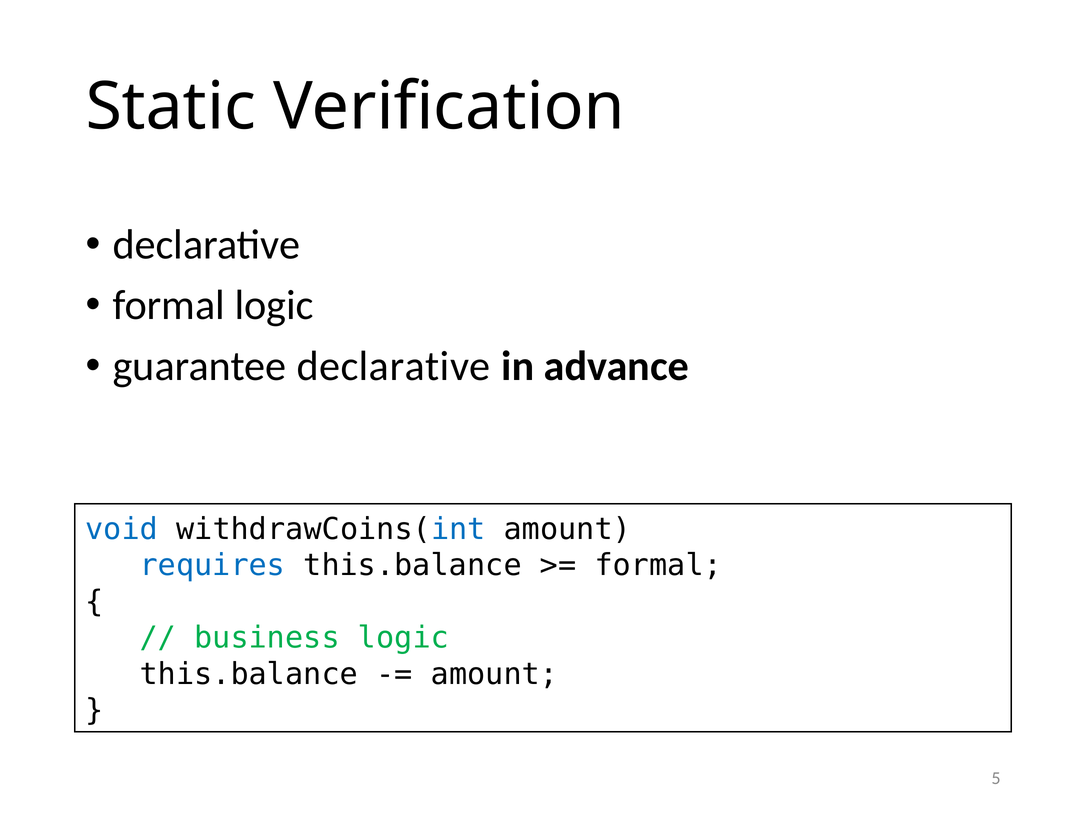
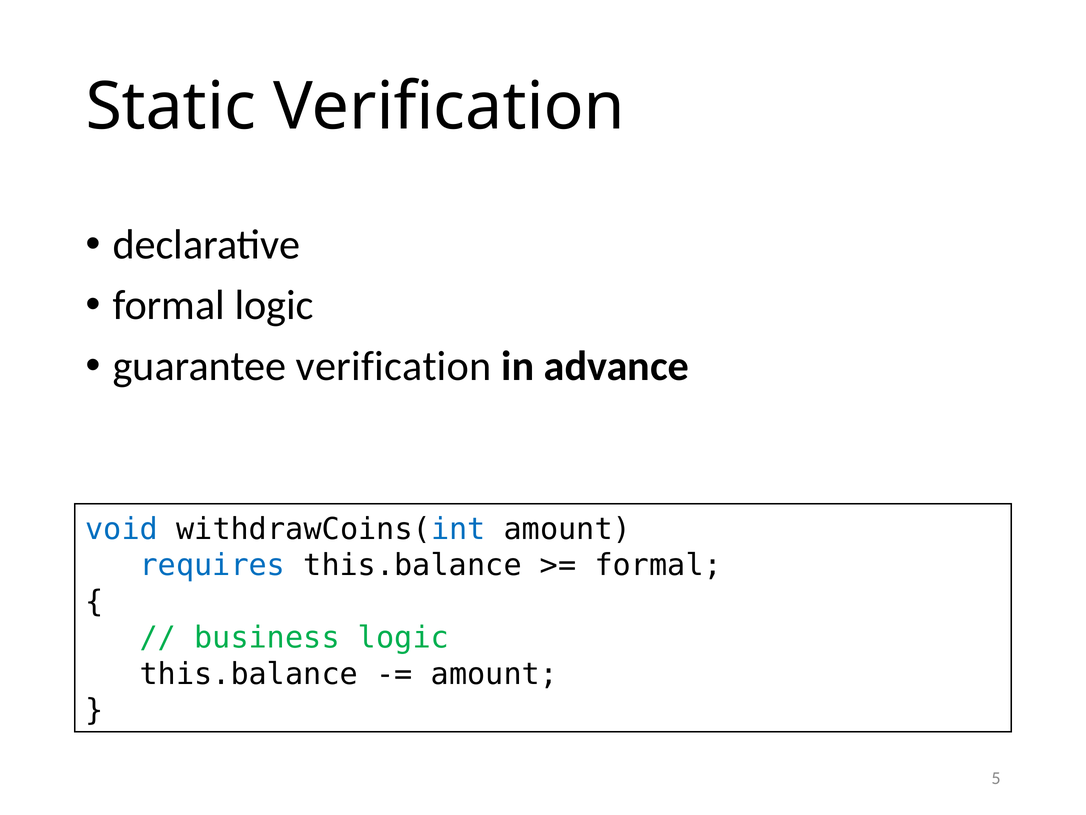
guarantee declarative: declarative -> verification (394, 366)
